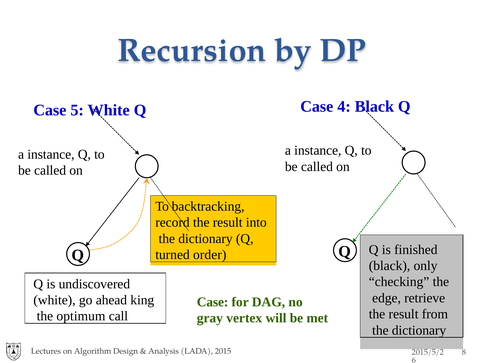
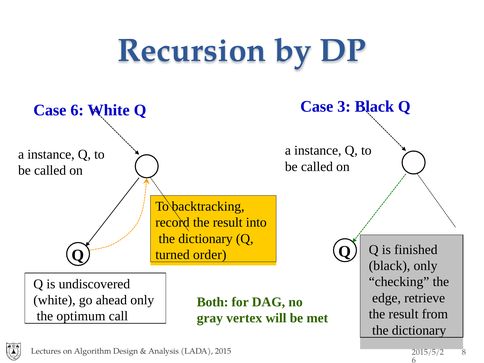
4: 4 -> 3 (344, 107)
Case 5: 5 -> 6 (77, 110)
ahead king: king -> only (142, 300)
Case: Case -> Both (213, 302)
